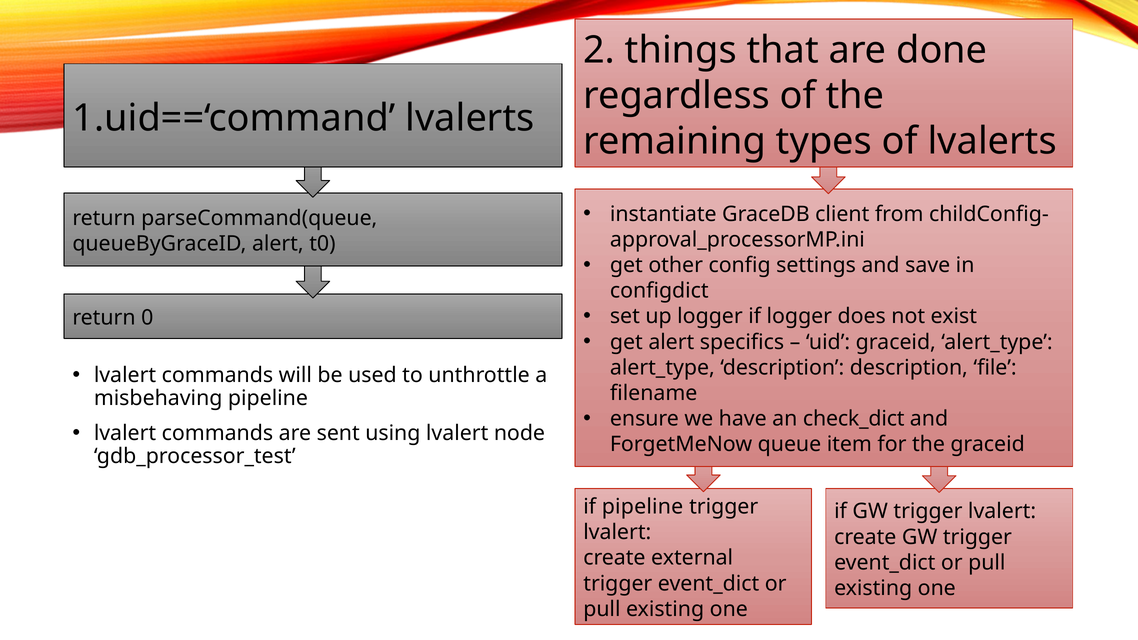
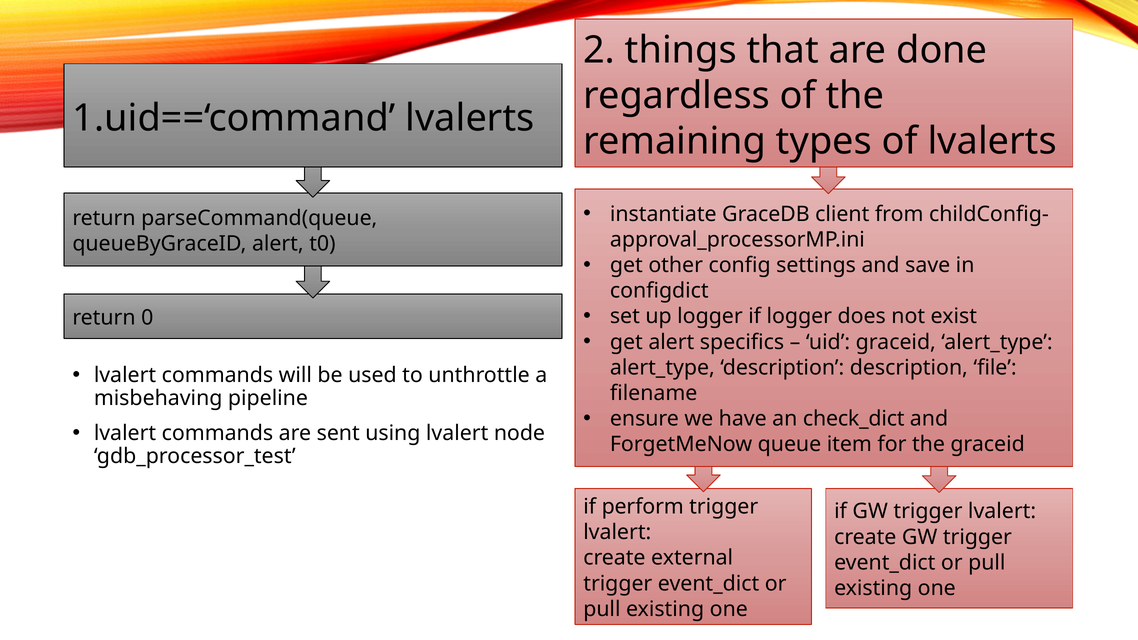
if pipeline: pipeline -> perform (643, 507)
